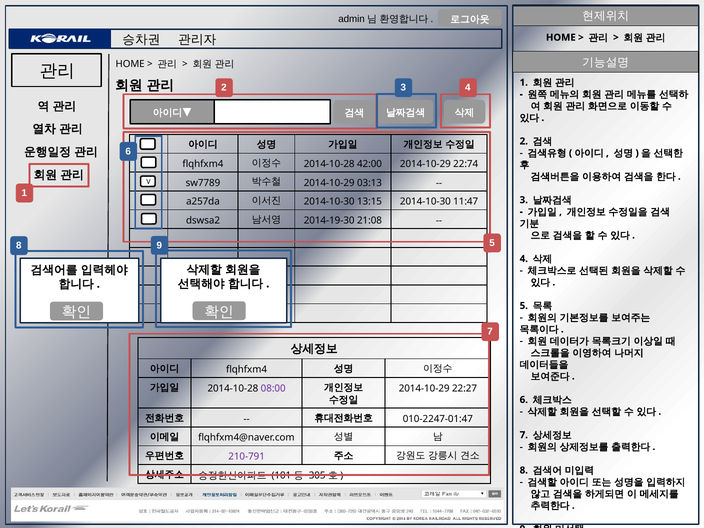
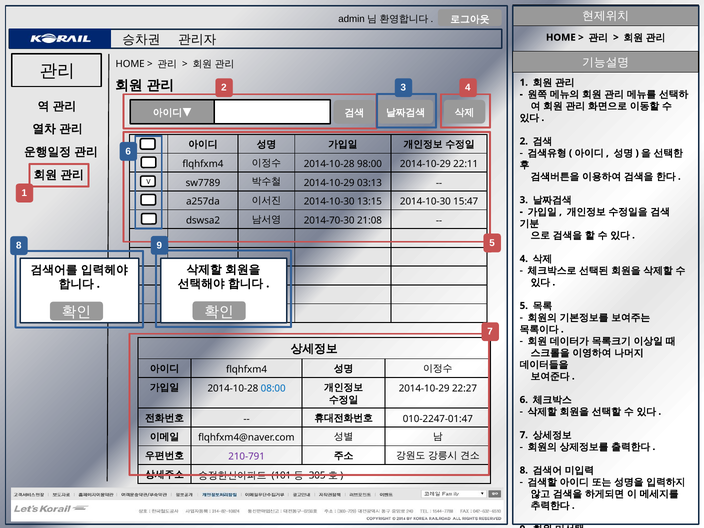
42:00: 42:00 -> 98:00 (369, 164)
22:74: 22:74 -> 22:11 (466, 164)
11:47: 11:47 -> 15:47 (466, 202)
2014-19-30: 2014-19-30 -> 2014-70-30 (329, 220)
08:00 colour: purple -> blue (273, 388)
